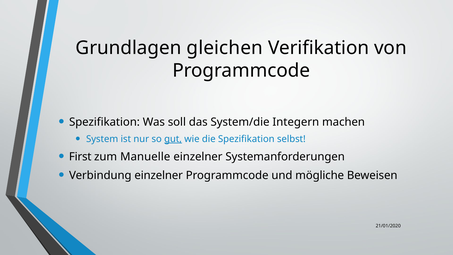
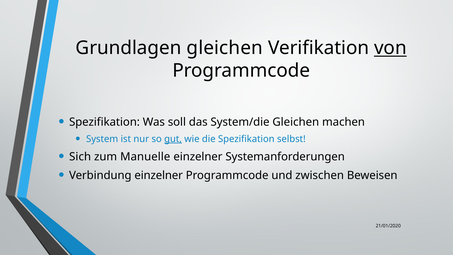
von underline: none -> present (390, 48)
System/die Integern: Integern -> Gleichen (296, 122)
First: First -> Sich (80, 157)
mögliche: mögliche -> zwischen (320, 175)
